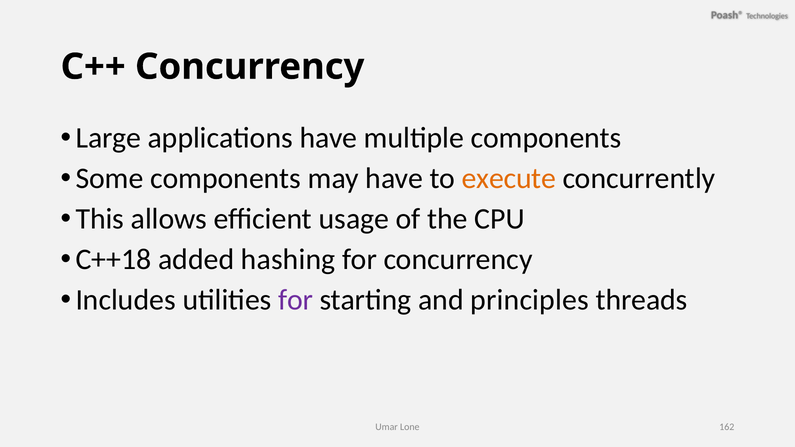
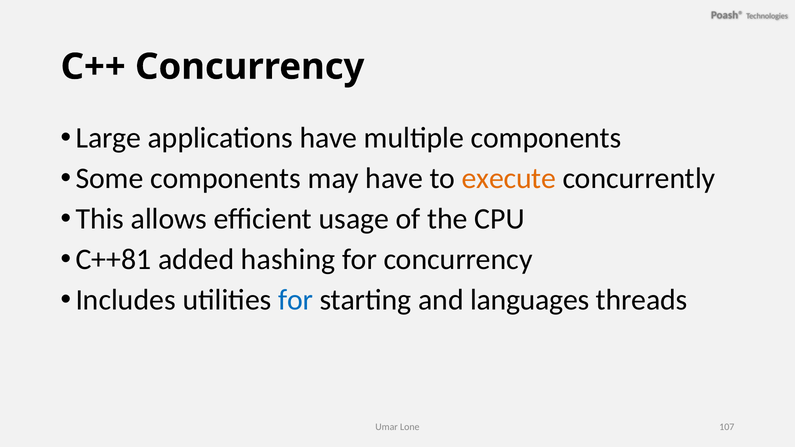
C++18: C++18 -> C++81 (113, 259)
for colour: purple -> blue (296, 300)
principles: principles -> languages (530, 300)
162: 162 -> 107 (727, 427)
